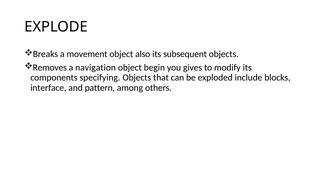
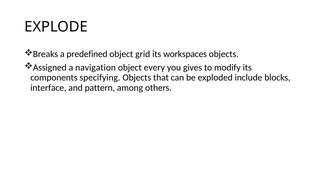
movement: movement -> predefined (87, 54)
also: also -> grid (143, 54)
subsequent: subsequent -> workspaces (185, 54)
Removes: Removes -> Assigned (50, 68)
begin: begin -> every (154, 68)
